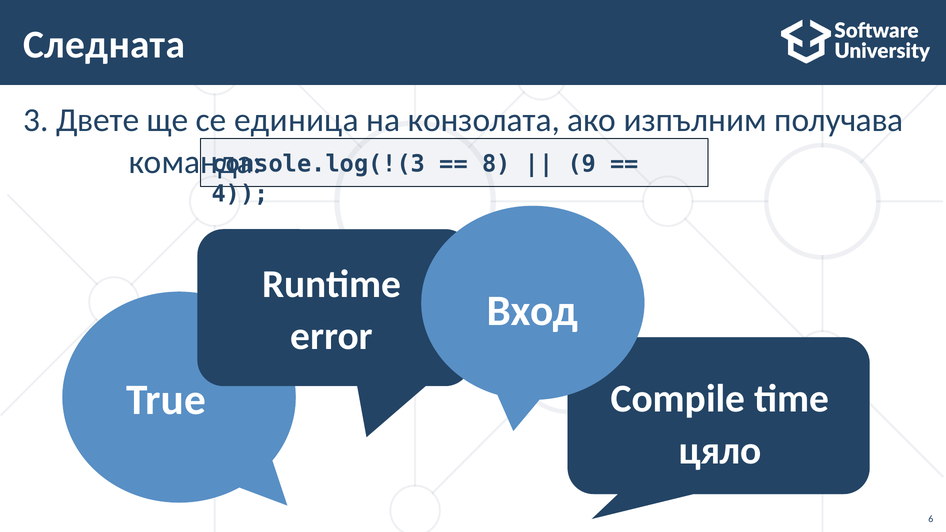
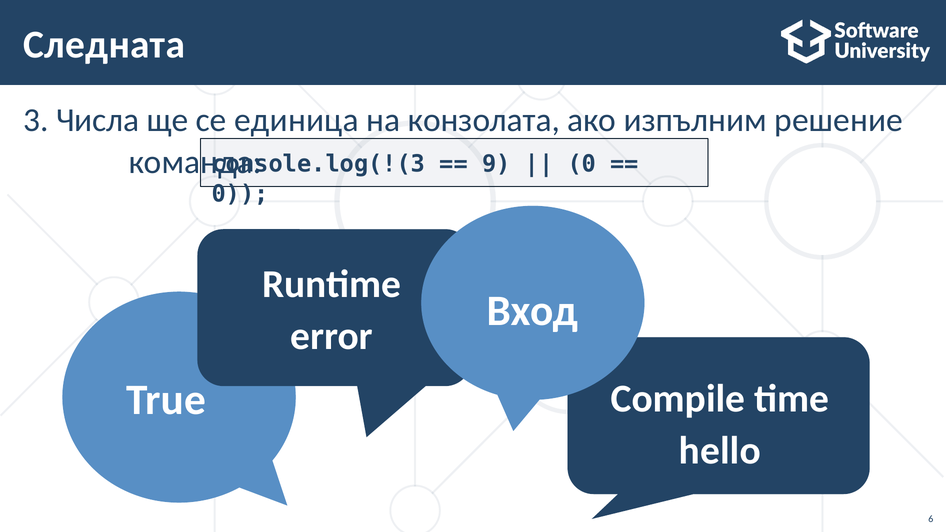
Двете: Двете -> Числа (98, 120)
получава: получава -> решение (839, 120)
8: 8 -> 9 (496, 164)
9: 9 -> 0 (582, 164)
4: 4 -> 0 (240, 194)
цяло: цяло -> hello (720, 451)
